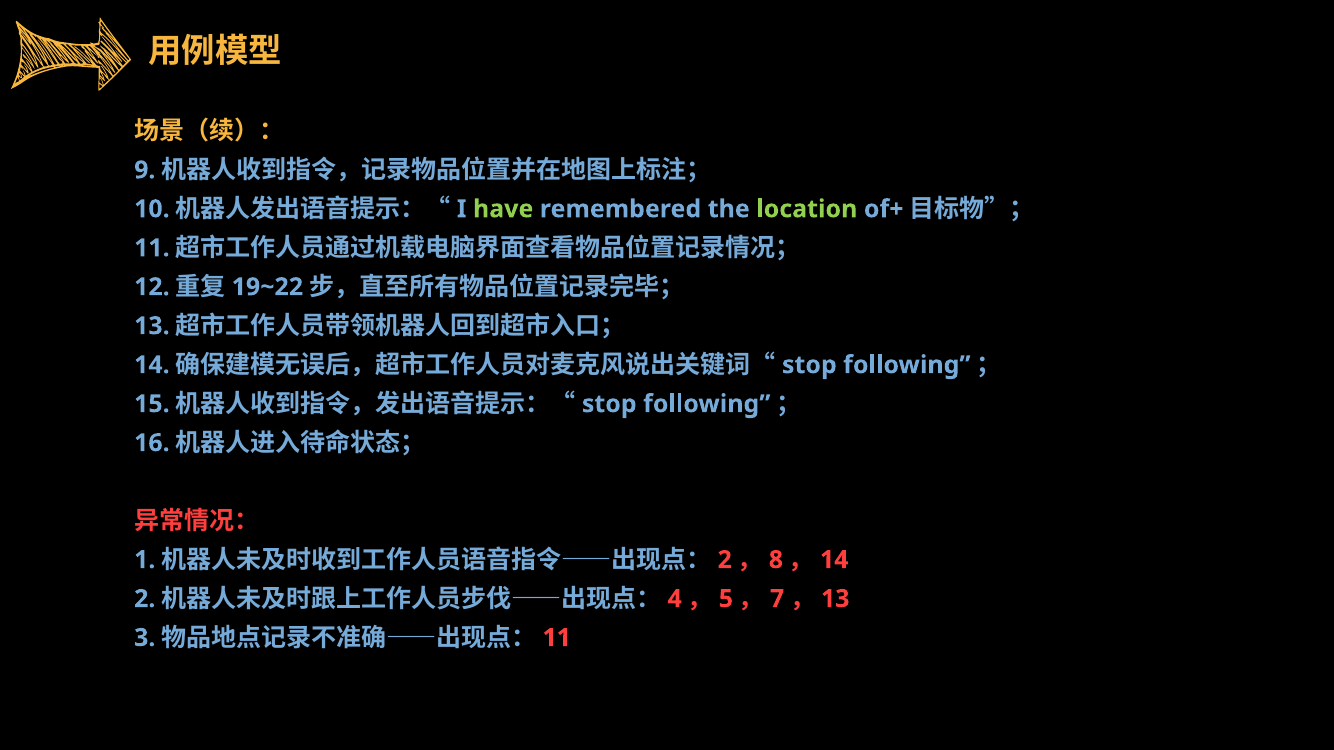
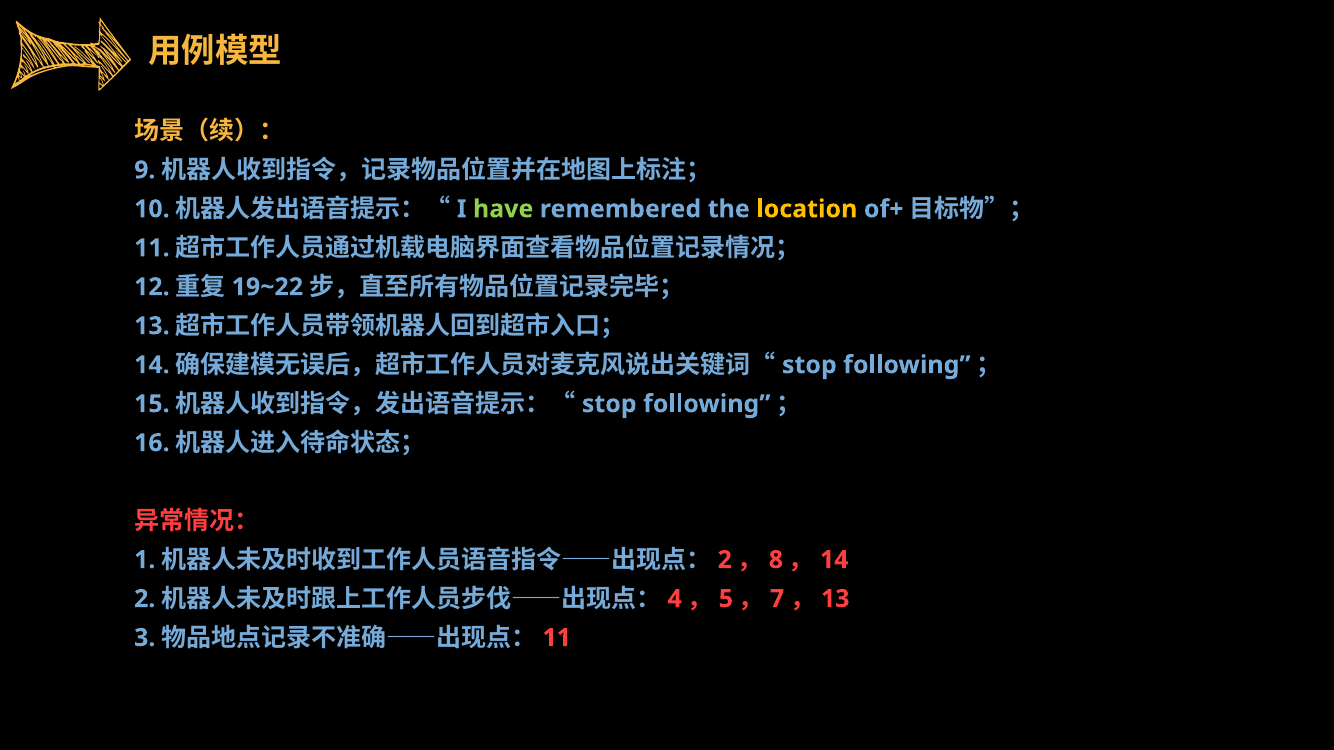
location colour: light green -> yellow (807, 209)
